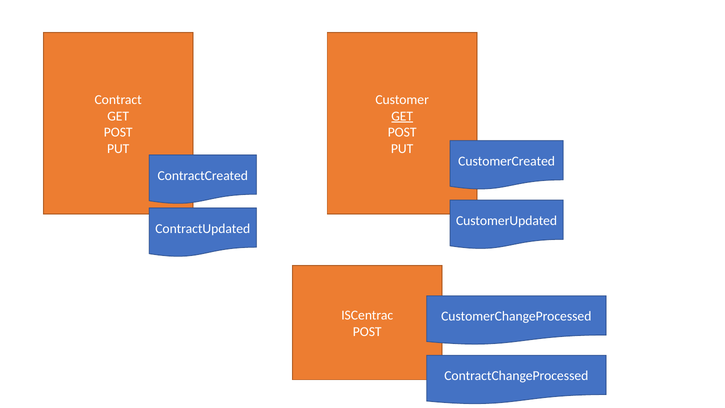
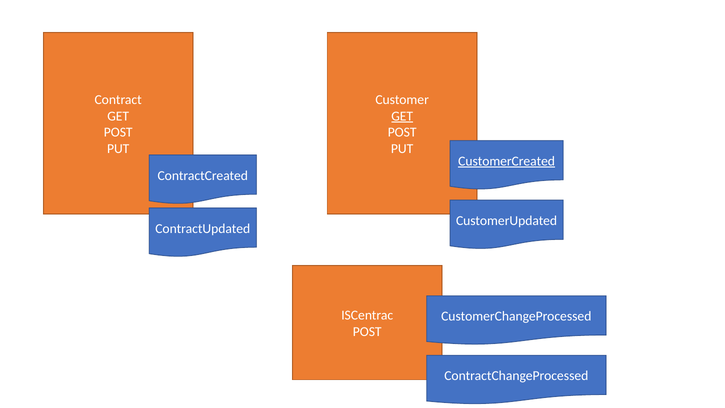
CustomerCreated underline: none -> present (507, 161)
